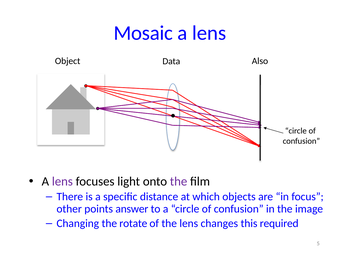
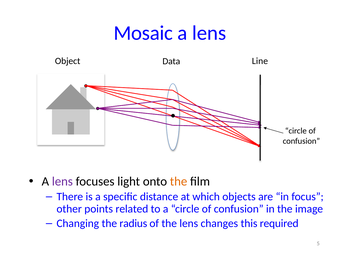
Also: Also -> Line (260, 61)
the colour: purple -> orange (179, 181)
answer: answer -> related (132, 209)
rotate: rotate -> radius (133, 223)
